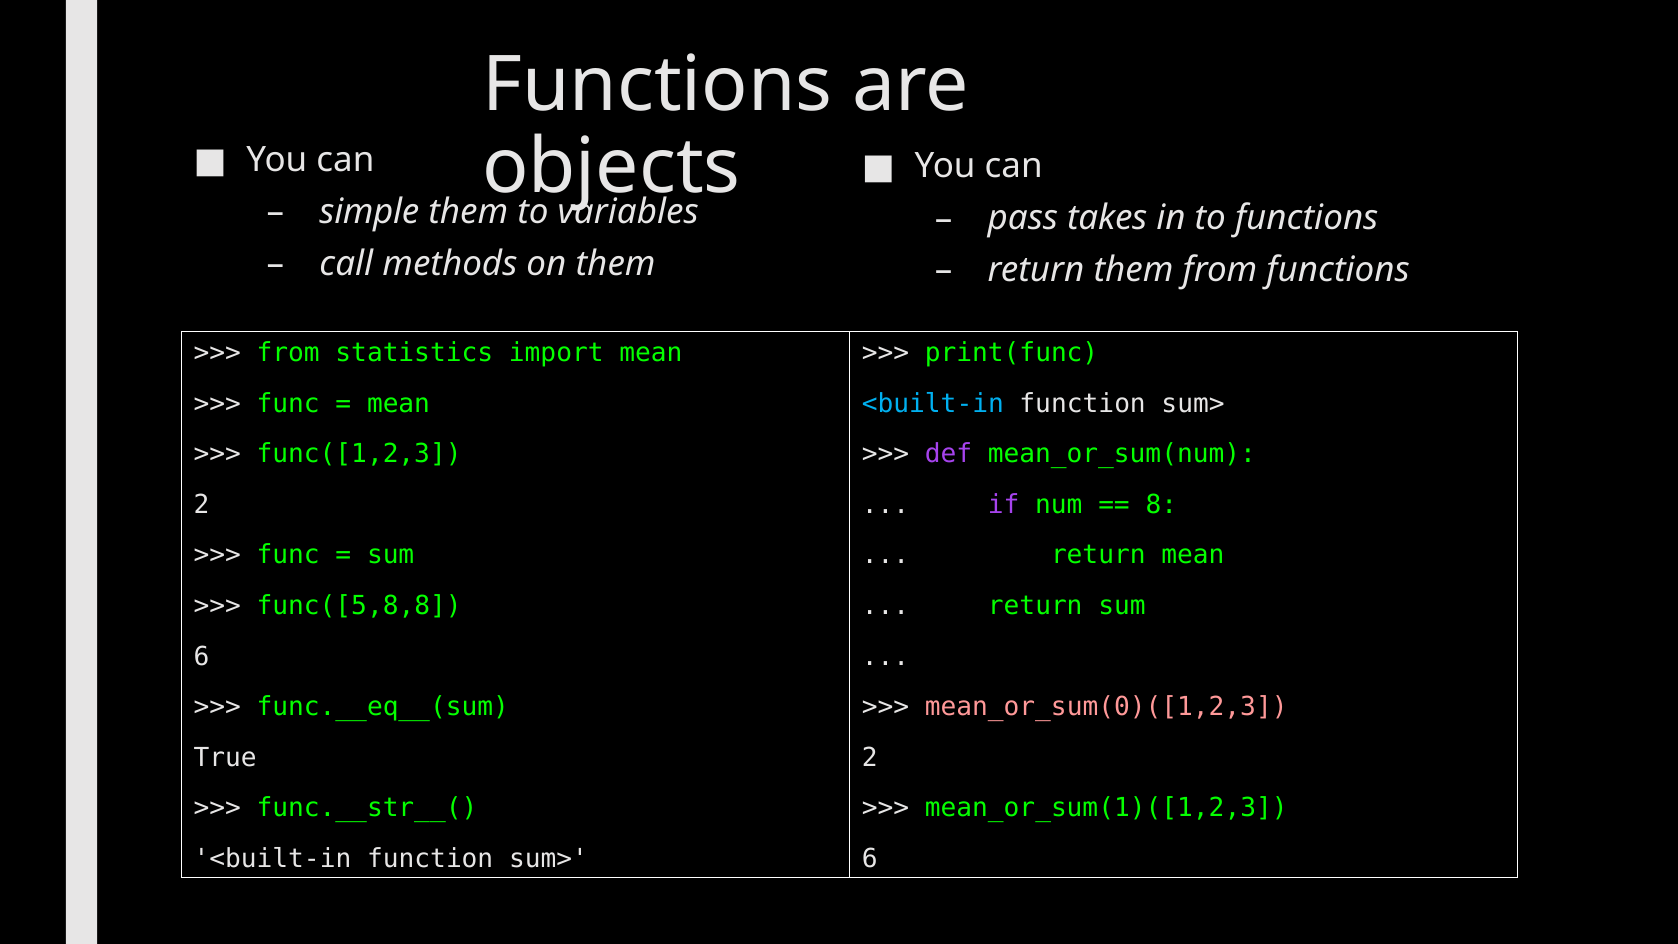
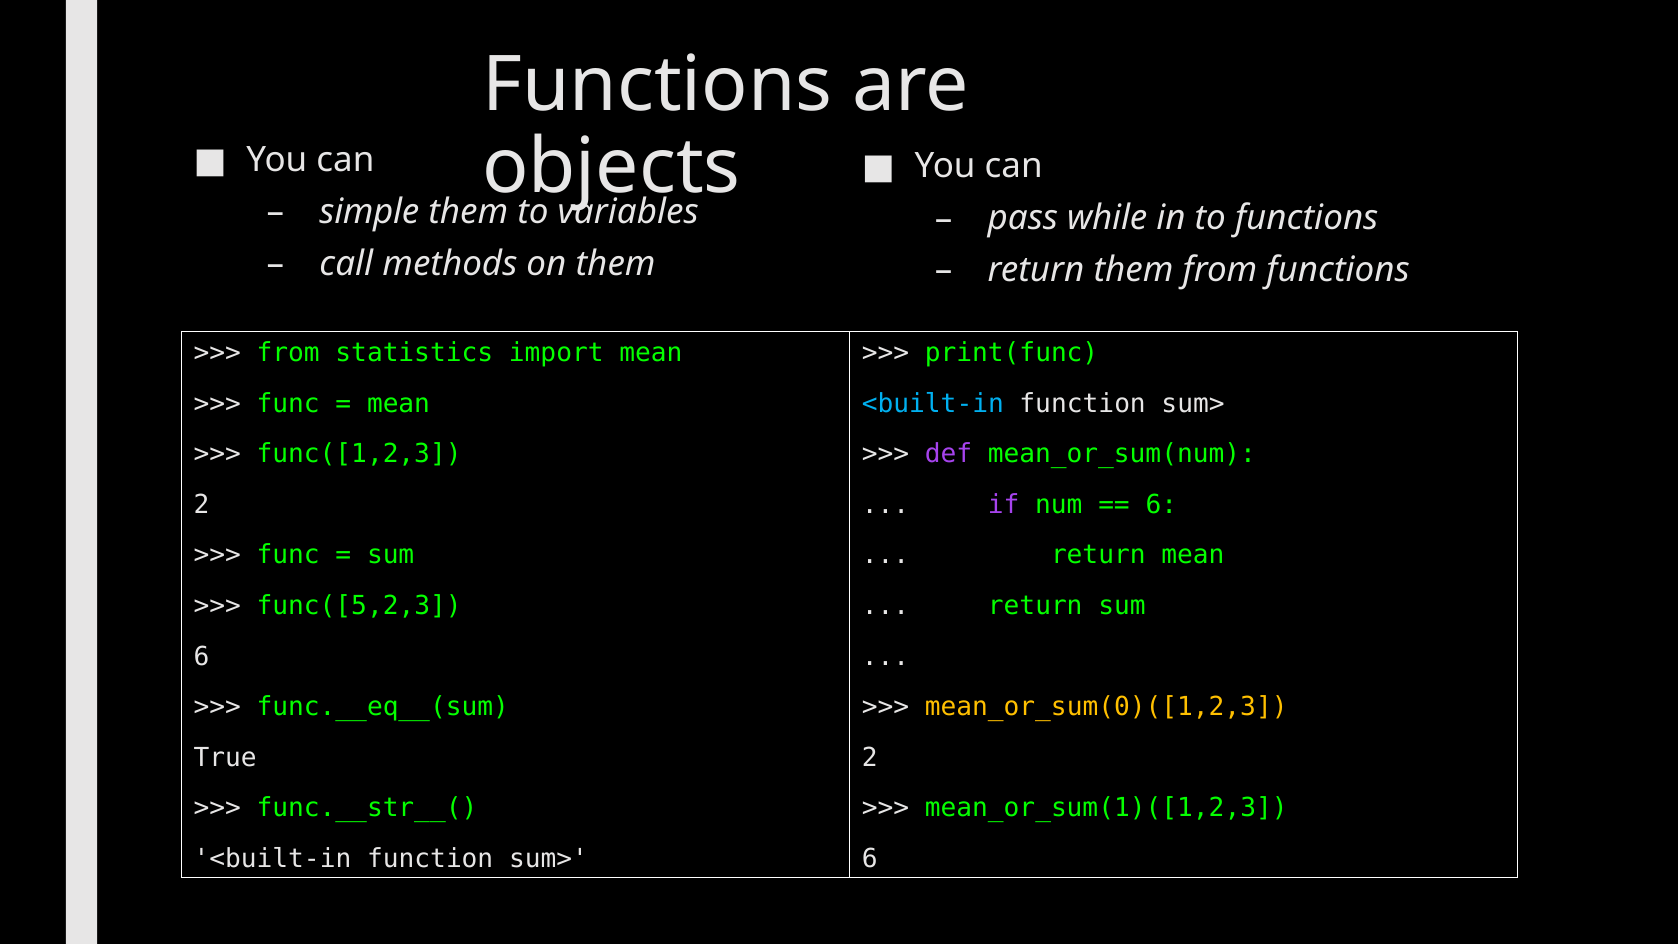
takes: takes -> while (1107, 218)
8: 8 -> 6 (1161, 505)
func([5,8,8: func([5,8,8 -> func([5,2,3 (359, 606)
mean_or_sum(0)([1,2,3 colour: pink -> yellow (1106, 707)
